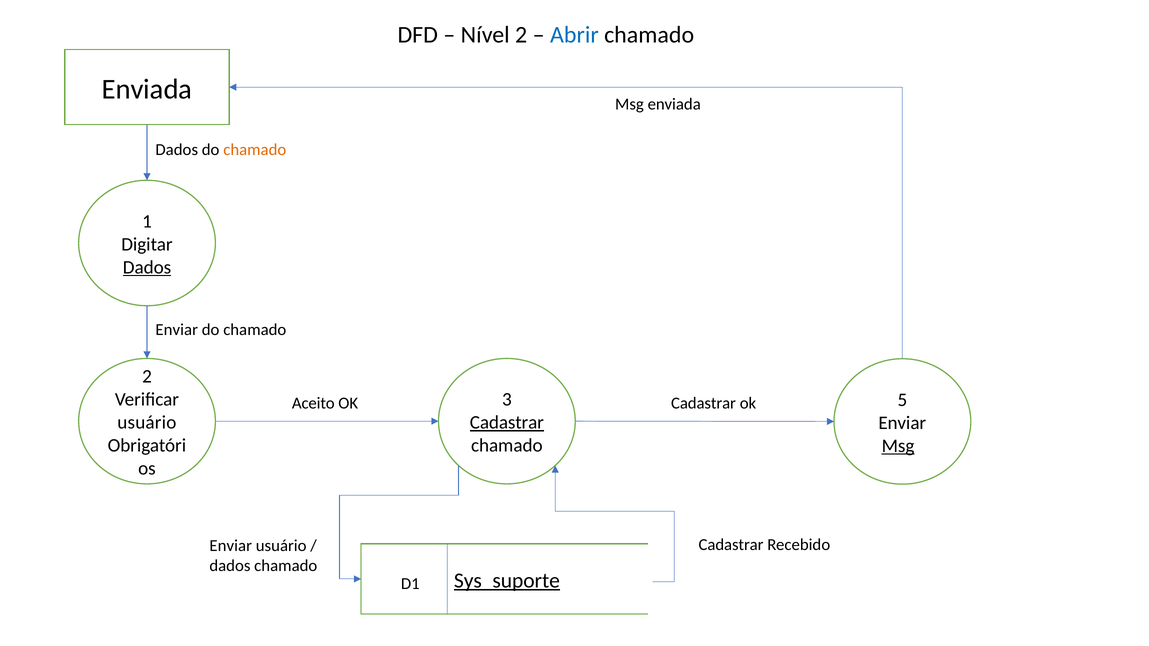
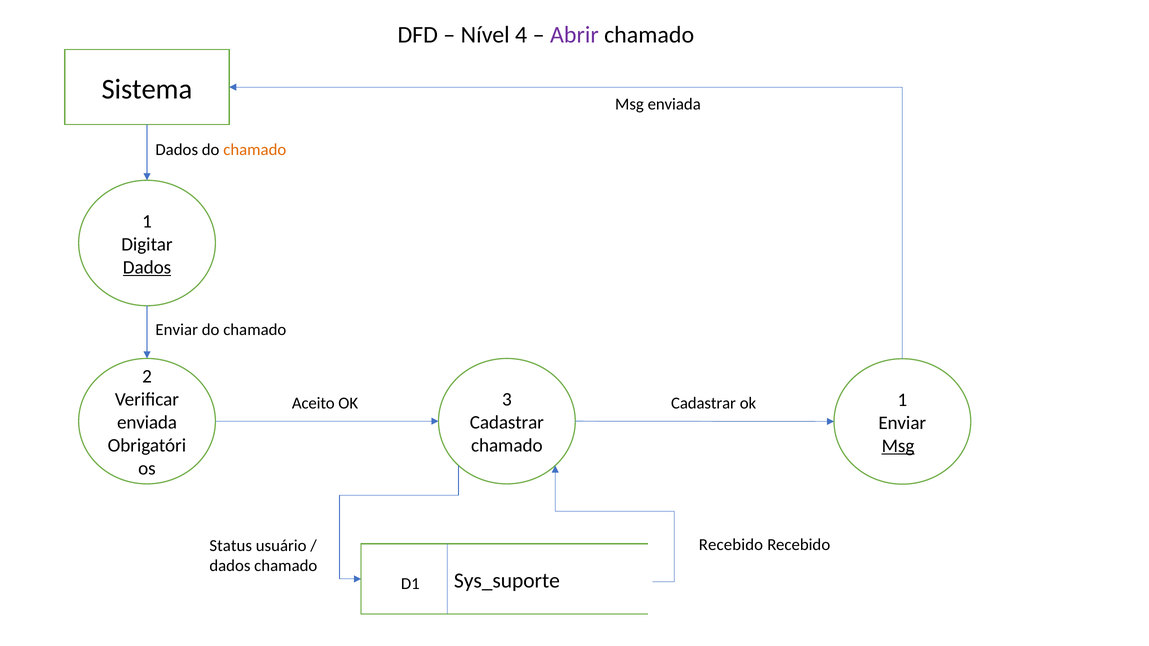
Nível 2: 2 -> 4 (521, 35)
Abrir colour: blue -> purple (574, 35)
Enviada: Enviada -> Sistema (147, 89)
OK 5: 5 -> 1 (902, 400)
usuário: usuário -> enviada (147, 423)
Cadastrar underline: present -> none (507, 423)
Cadastrar: Cadastrar -> Recebido (731, 545)
Enviar: Enviar -> Status (231, 546)
Sys_suporte underline: present -> none (507, 581)
